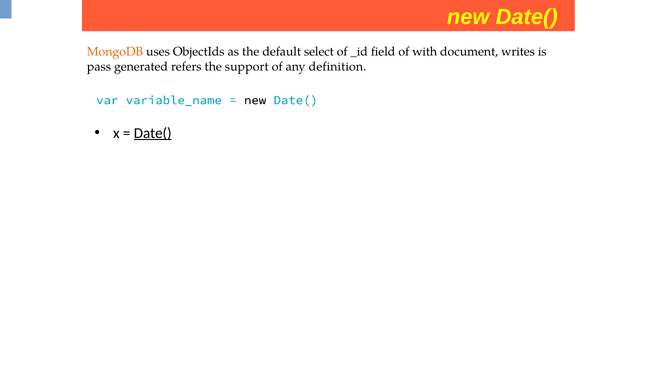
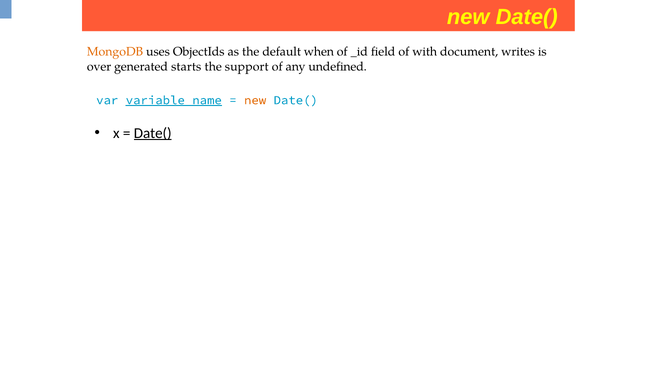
select: select -> when (319, 52)
pass: pass -> over (99, 67)
refers: refers -> starts (186, 67)
definition: definition -> undefined (338, 67)
variable_name underline: none -> present (174, 100)
new colour: black -> orange (255, 100)
